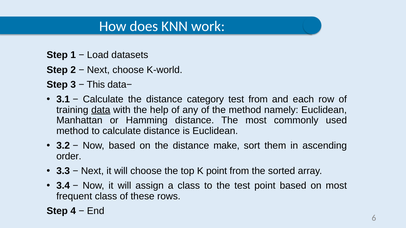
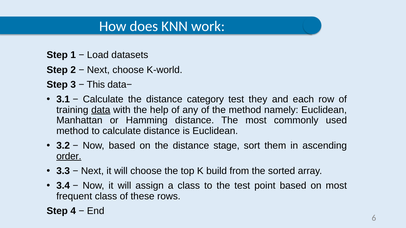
test from: from -> they (258, 100)
make: make -> stage (227, 146)
order underline: none -> present (69, 156)
K point: point -> build (217, 171)
